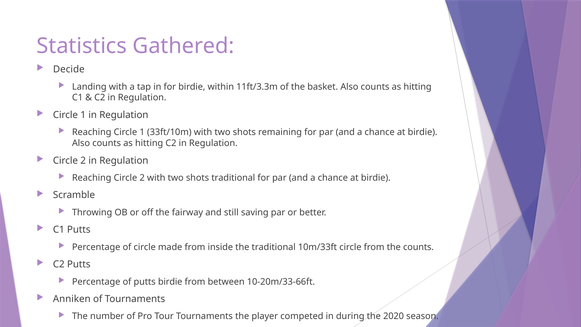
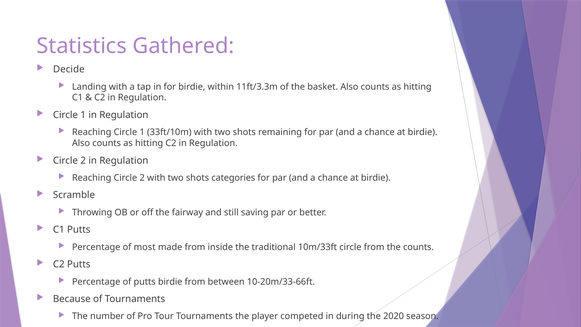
shots traditional: traditional -> categories (233, 178)
of circle: circle -> most (145, 247)
Anniken: Anniken -> Because (72, 299)
